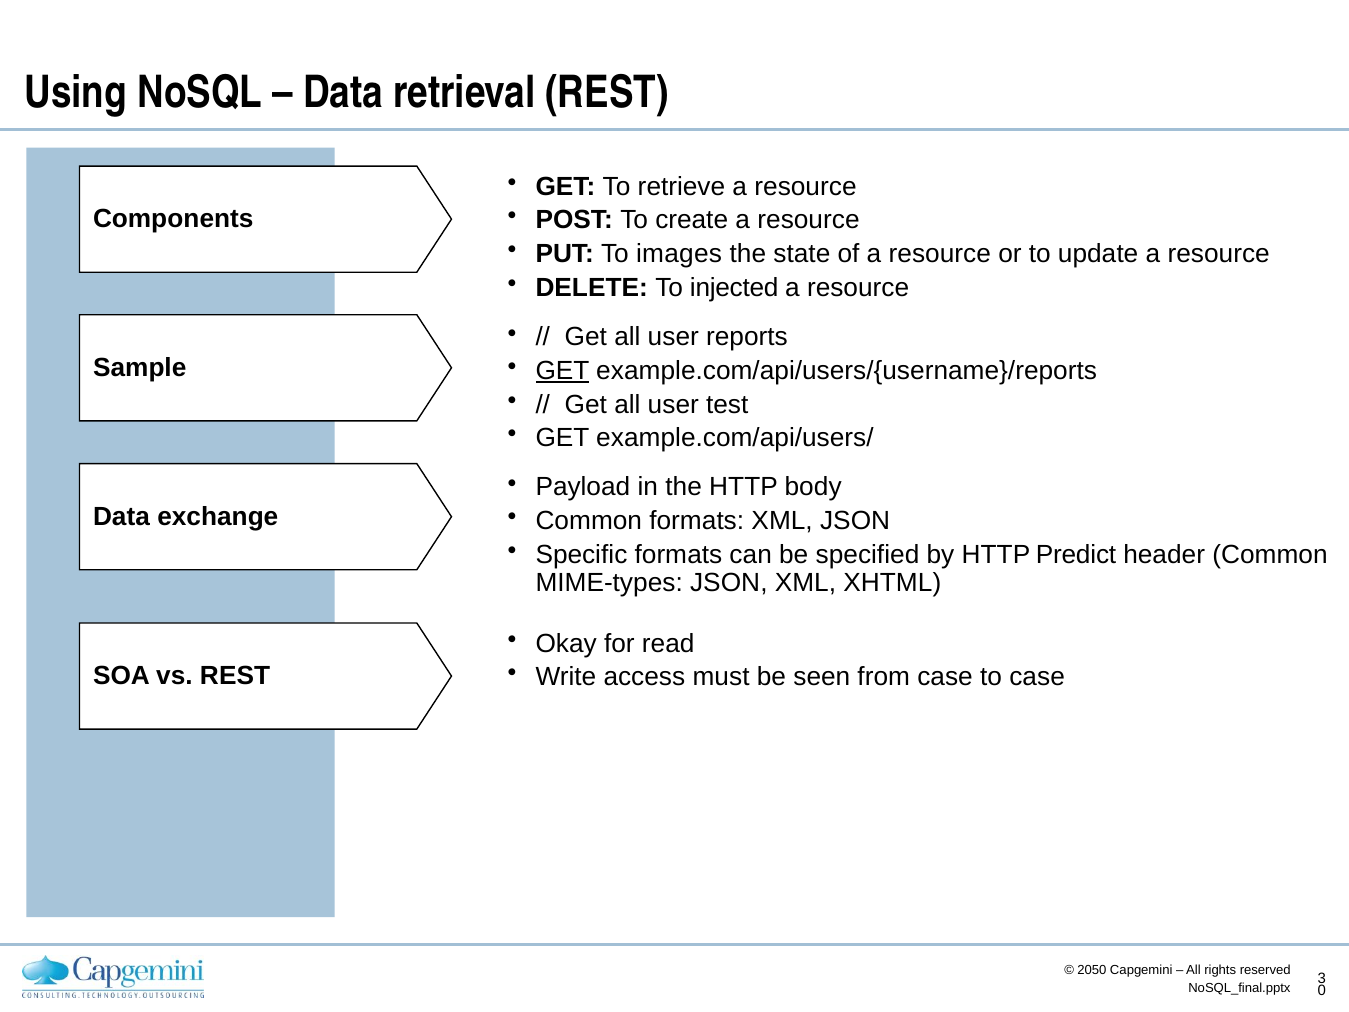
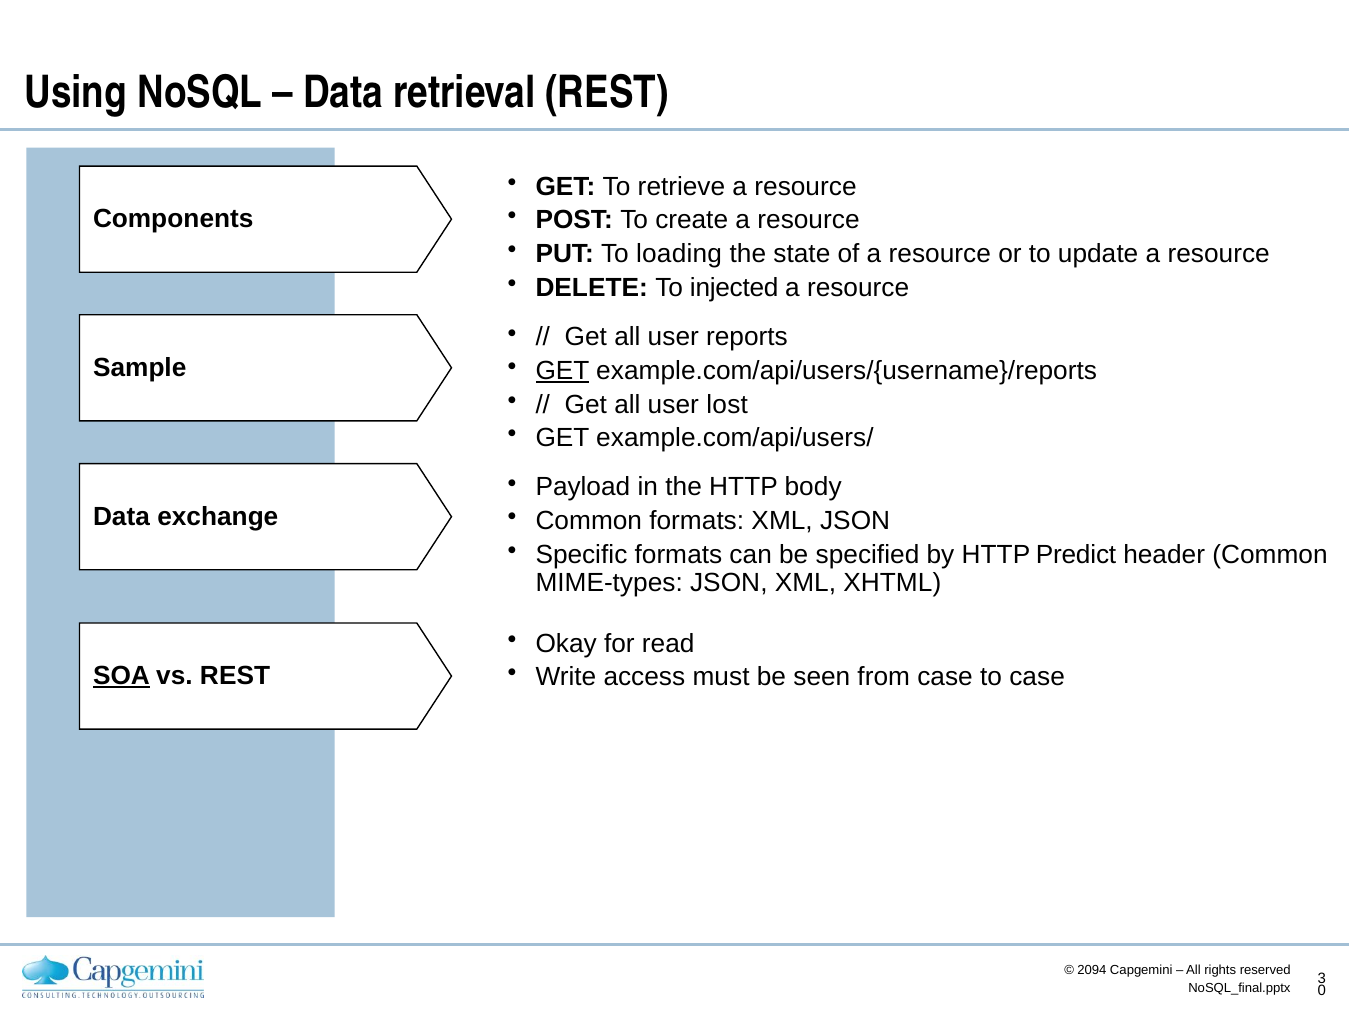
images: images -> loading (679, 254)
test: test -> lost (727, 404)
SOA underline: none -> present (121, 676)
2050: 2050 -> 2094 (1092, 970)
